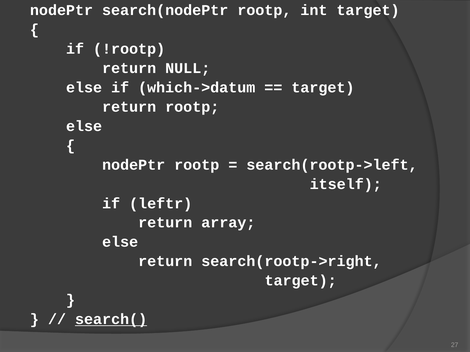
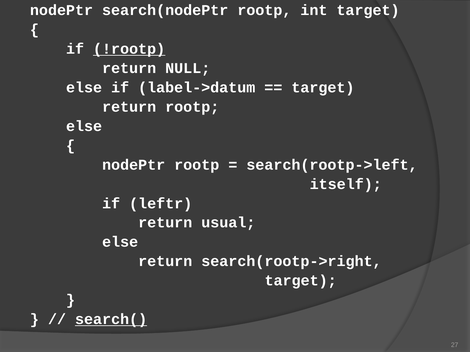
!rootp underline: none -> present (129, 49)
which->datum: which->datum -> label->datum (197, 88)
array: array -> usual (228, 223)
